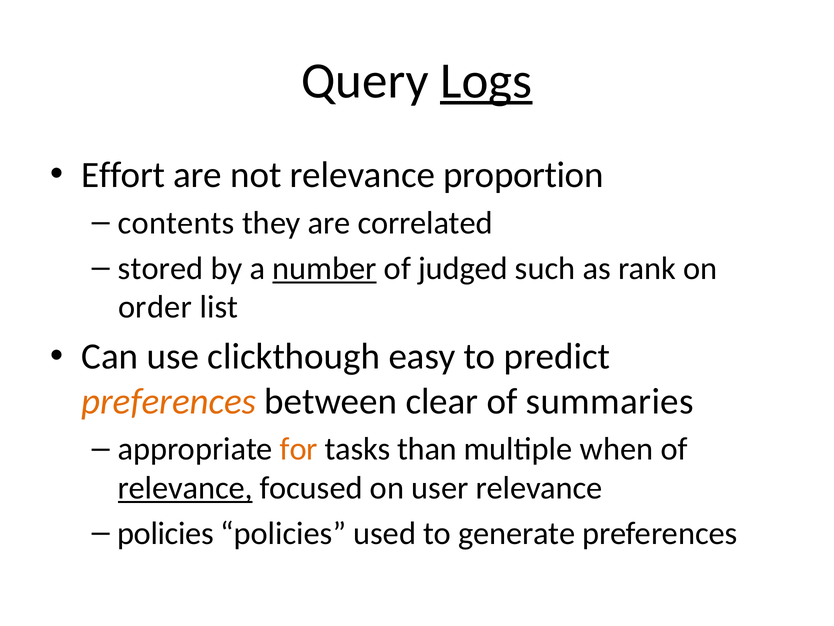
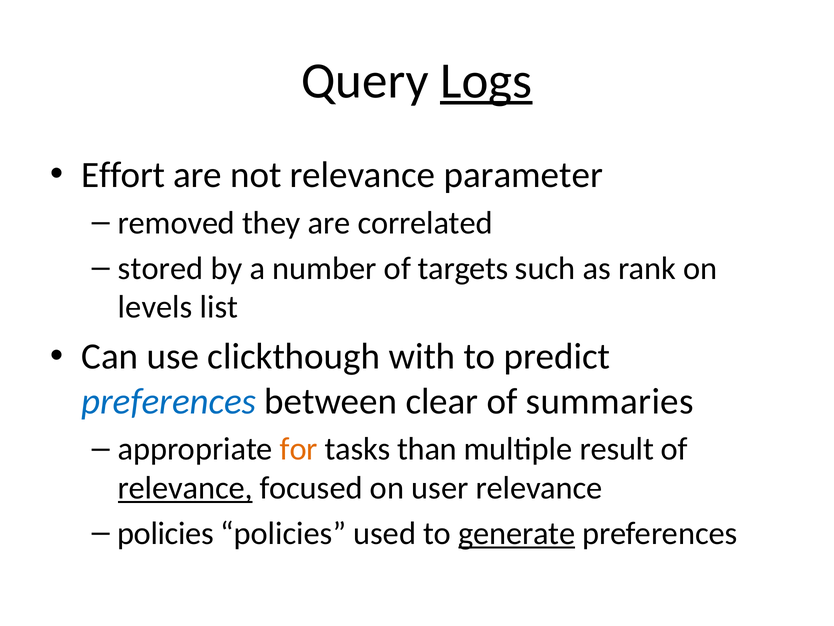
proportion: proportion -> parameter (523, 175)
contents: contents -> removed (176, 223)
number underline: present -> none (325, 268)
judged: judged -> targets (463, 268)
order: order -> levels (155, 307)
easy: easy -> with (422, 356)
preferences colour: orange -> blue (169, 401)
when: when -> result (617, 449)
generate underline: none -> present (517, 533)
